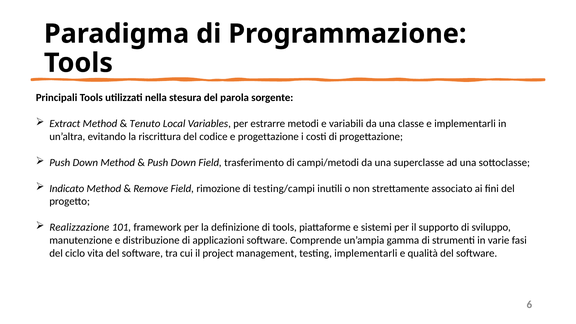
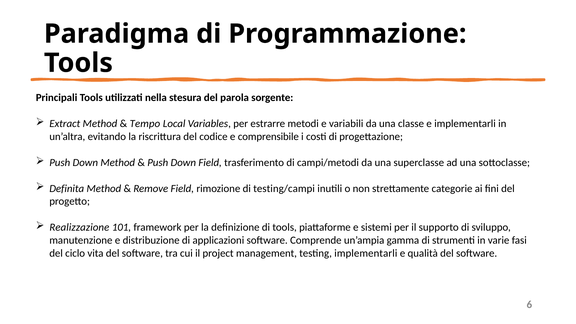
Tenuto: Tenuto -> Tempo (145, 124)
e progettazione: progettazione -> comprensibile (268, 137)
Indicato: Indicato -> Definita (67, 188)
associato: associato -> categorie (452, 188)
